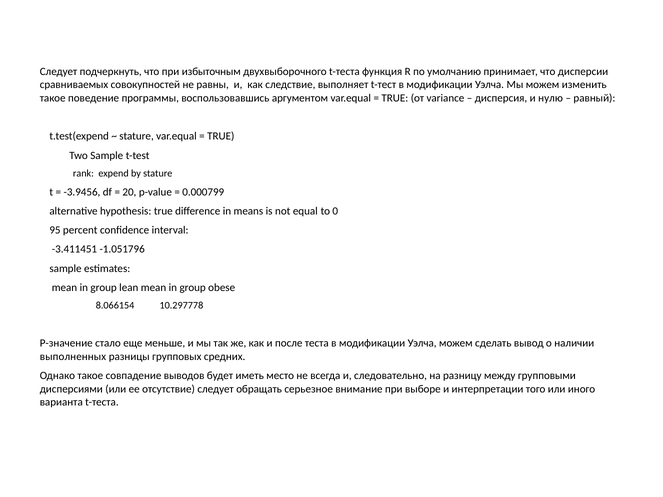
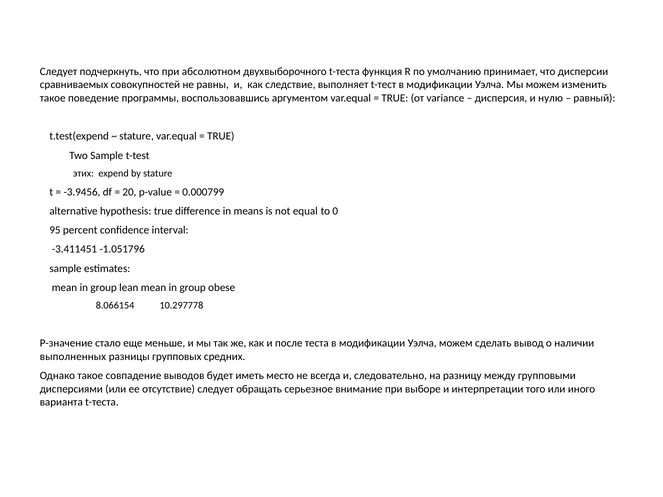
избыточным: избыточным -> абсолютном (211, 71)
rank: rank -> этих (83, 173)
